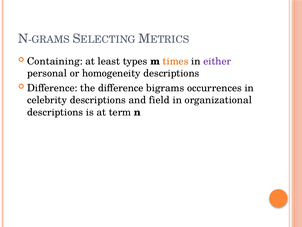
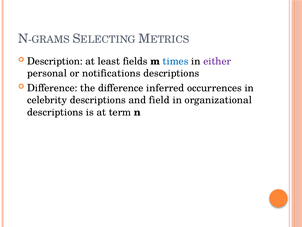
Containing: Containing -> Description (55, 61)
types: types -> fields (135, 61)
times colour: orange -> blue (176, 61)
homogeneity: homogeneity -> notifications (111, 73)
bigrams: bigrams -> inferred (165, 88)
